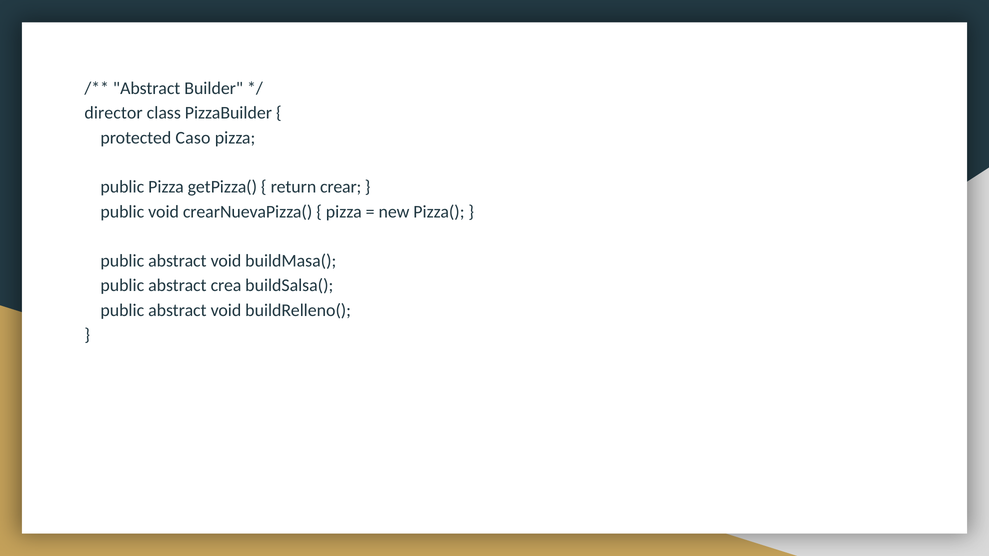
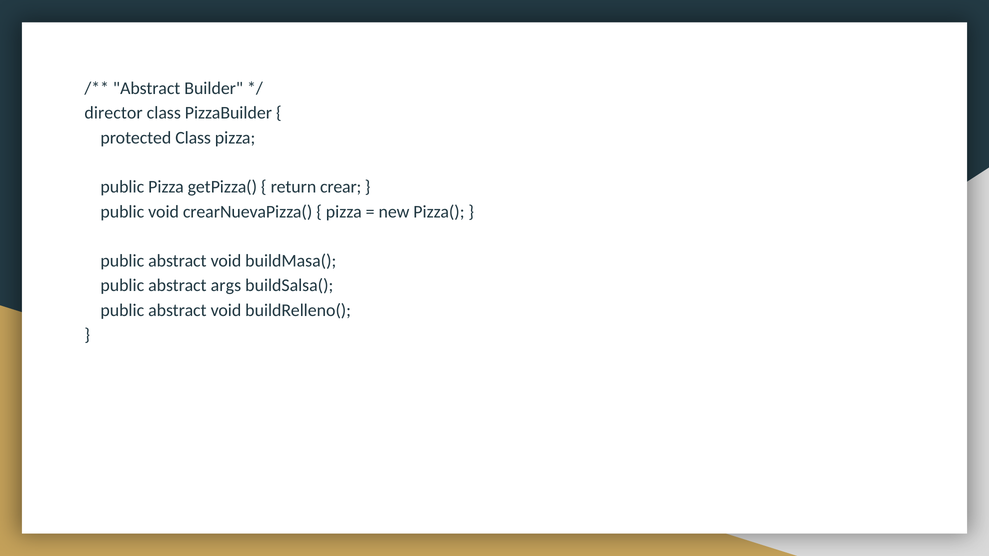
protected Caso: Caso -> Class (193, 138)
crea: crea -> args (226, 286)
